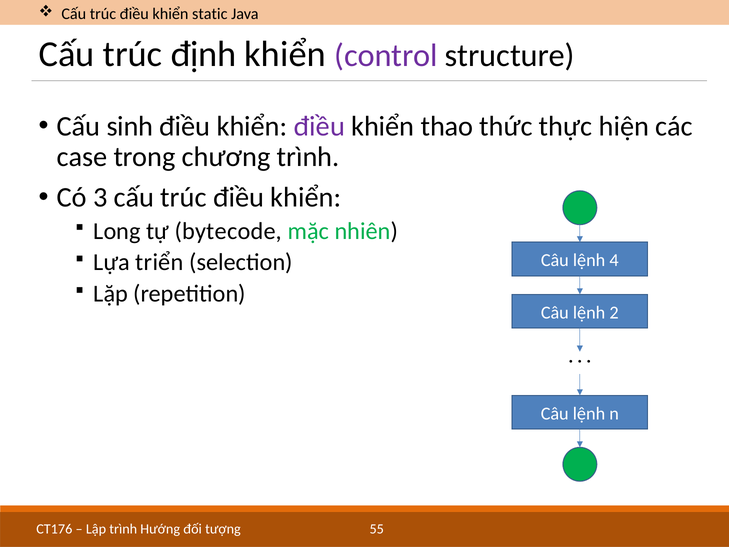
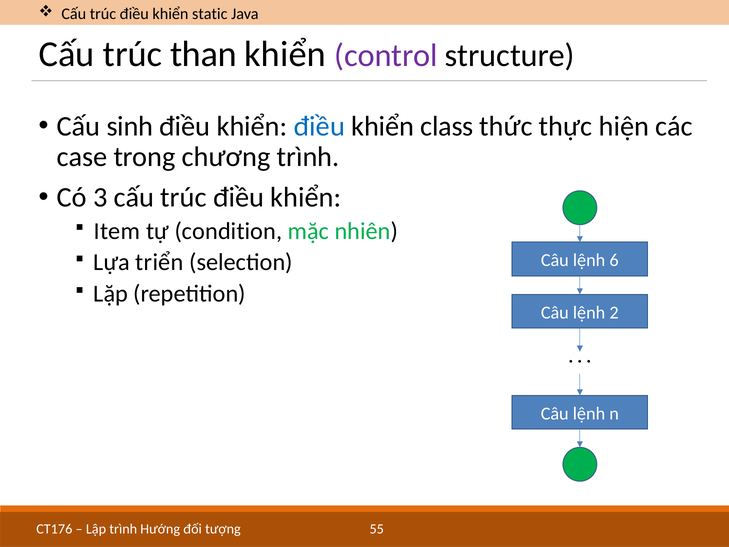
định: định -> than (204, 54)
điều colour: purple -> blue (319, 126)
thao: thao -> class (447, 126)
Long: Long -> Item (117, 231)
bytecode: bytecode -> condition (228, 231)
4: 4 -> 6 (614, 260)
